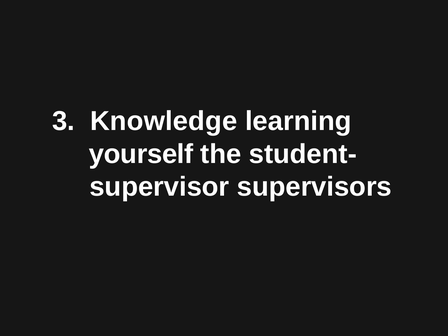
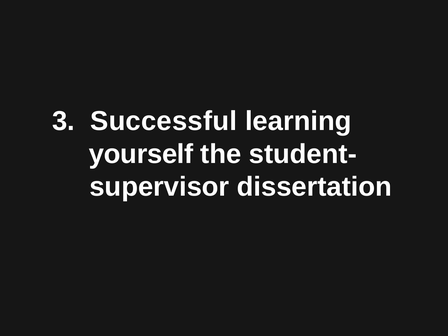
Knowledge: Knowledge -> Successful (164, 121)
supervisors: supervisors -> dissertation (314, 187)
